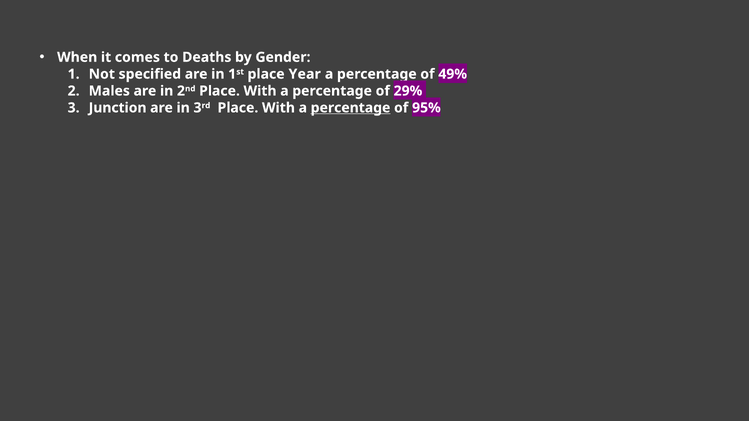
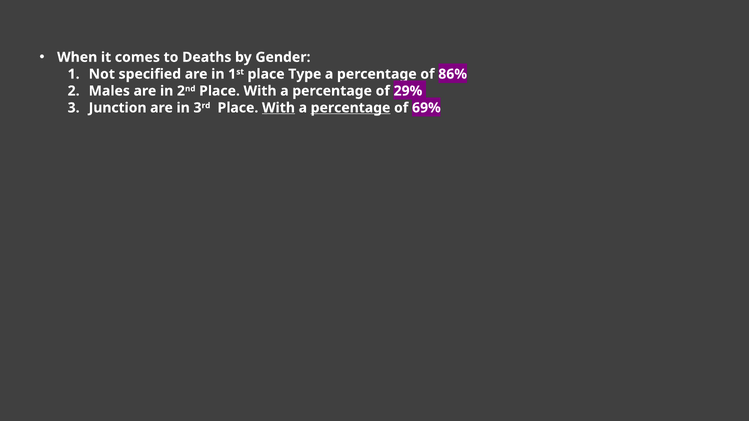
Year: Year -> Type (305, 74)
49%: 49% -> 86% (453, 74)
With underline: none -> present (278, 108)
95%: 95% -> 69% (426, 108)
